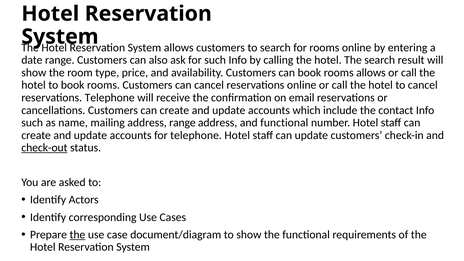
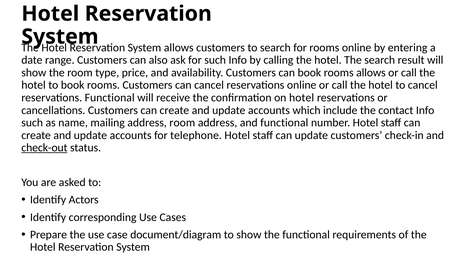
reservations Telephone: Telephone -> Functional (110, 98)
on email: email -> hotel (302, 98)
address range: range -> room (182, 123)
the underline: present -> none (77, 235)
